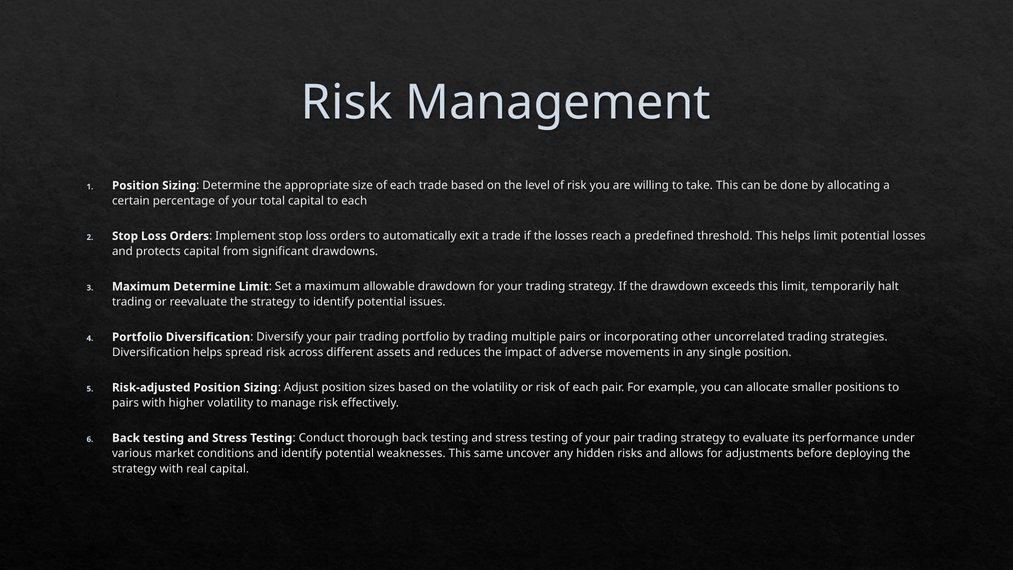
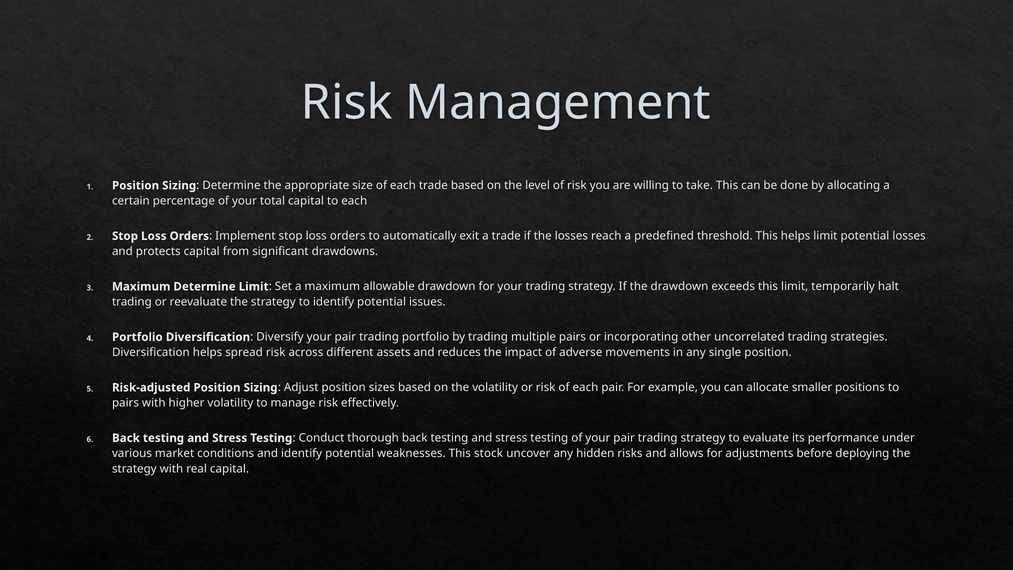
same: same -> stock (489, 453)
